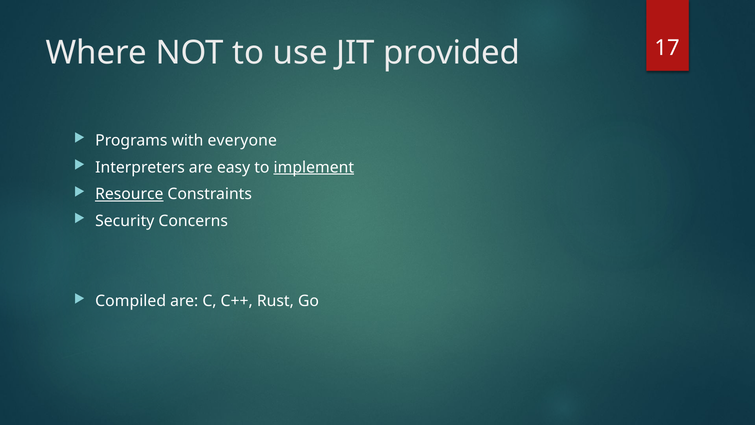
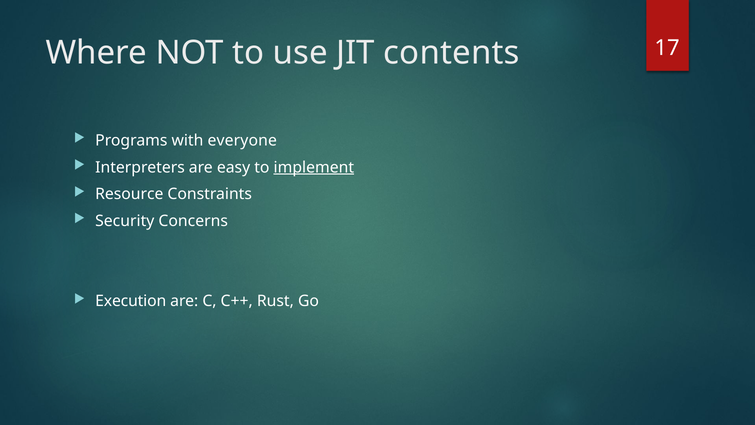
provided: provided -> contents (451, 53)
Resource underline: present -> none (129, 194)
Compiled: Compiled -> Execution (131, 301)
